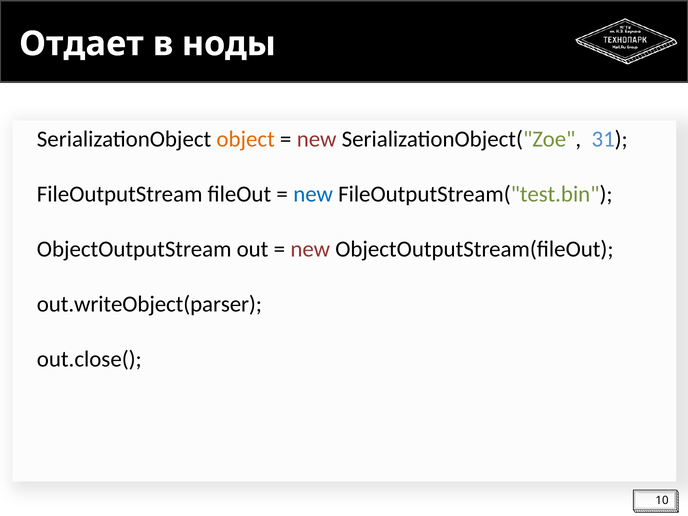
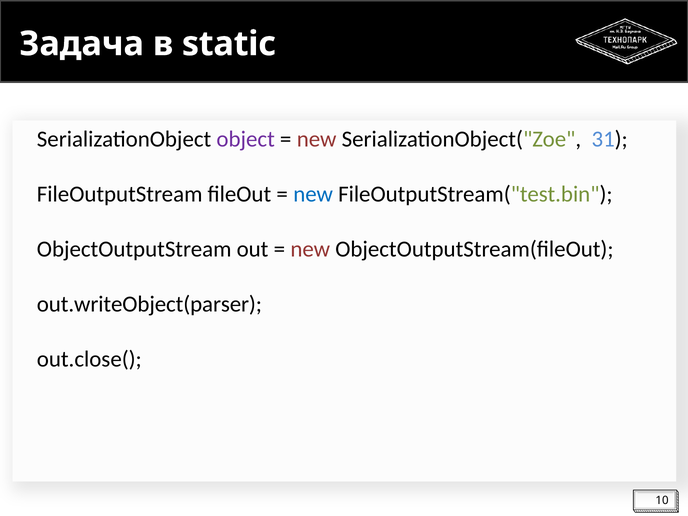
Отдает: Отдает -> Задача (82, 44)
ноды: ноды -> static (229, 44)
object colour: orange -> purple (246, 139)
